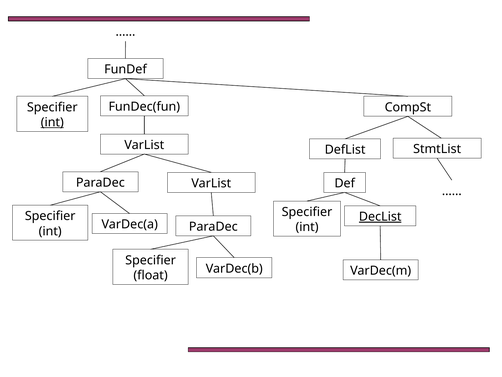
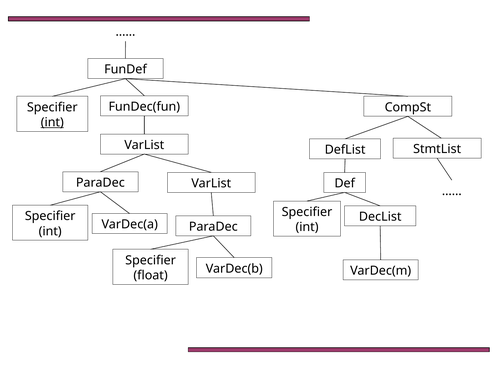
DecList underline: present -> none (380, 216)
